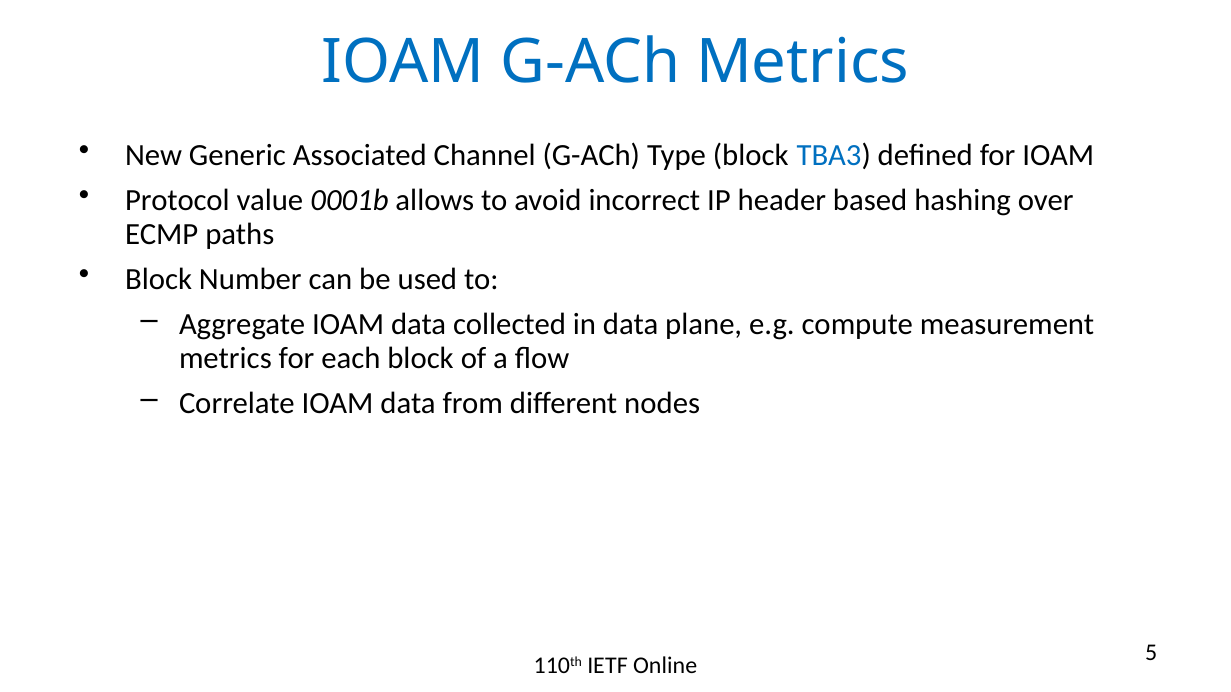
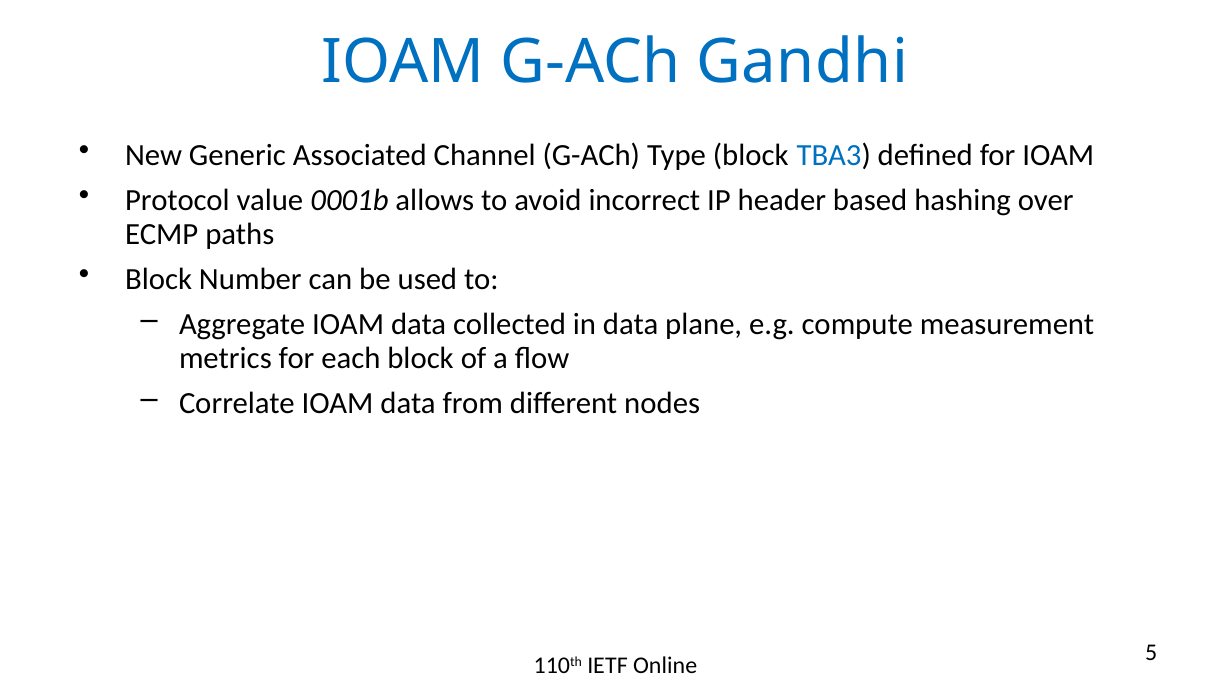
G-ACh Metrics: Metrics -> Gandhi (802, 62)
